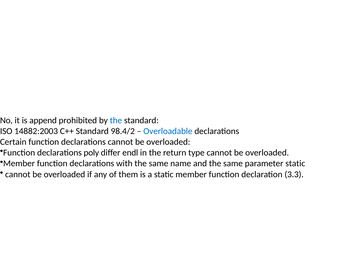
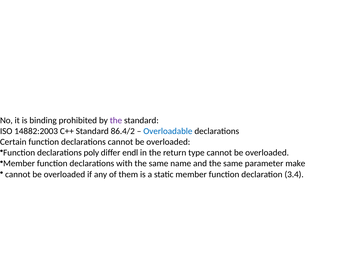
append: append -> binding (43, 121)
the colour: blue -> purple (116, 121)
98.4/2: 98.4/2 -> 86.4/2 (123, 131)
parameter static: static -> make (295, 164)
3.3: 3.3 -> 3.4 (294, 175)
